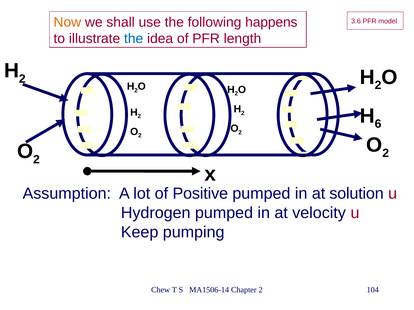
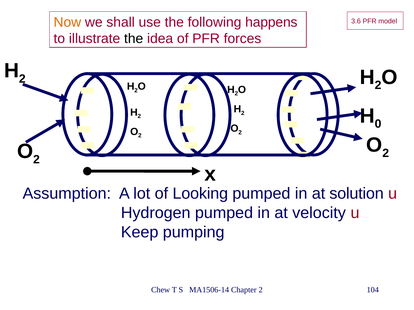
the colour: blue -> black (134, 39)
length: length -> forces (243, 39)
6: 6 -> 0 (378, 124)
Positive: Positive -> Looking (200, 194)
